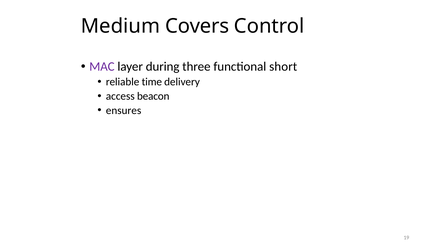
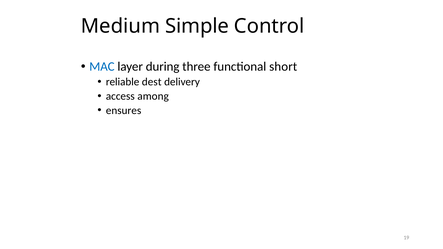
Covers: Covers -> Simple (197, 26)
MAC colour: purple -> blue (102, 67)
time: time -> dest (152, 82)
beacon: beacon -> among (153, 96)
